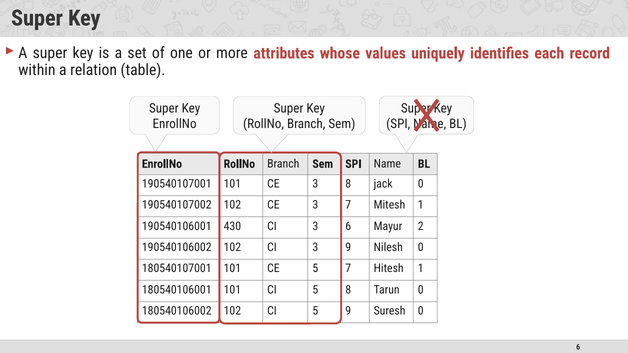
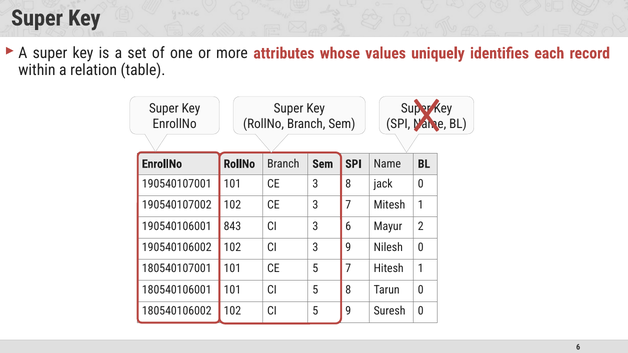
430: 430 -> 843 (232, 226)
